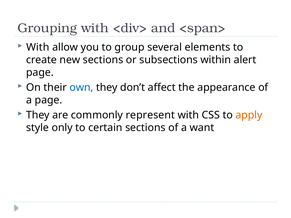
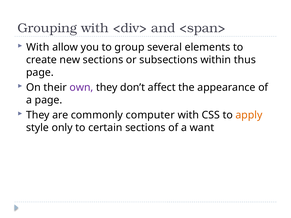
alert: alert -> thus (245, 60)
own colour: blue -> purple (81, 88)
represent: represent -> computer (150, 115)
